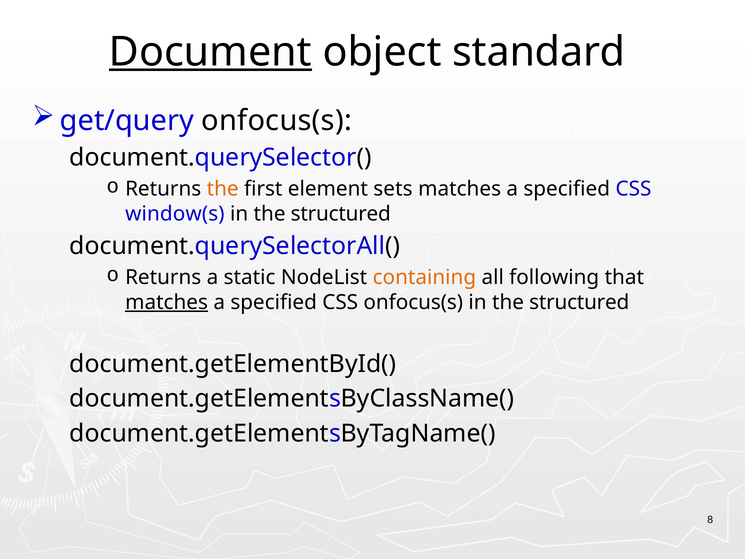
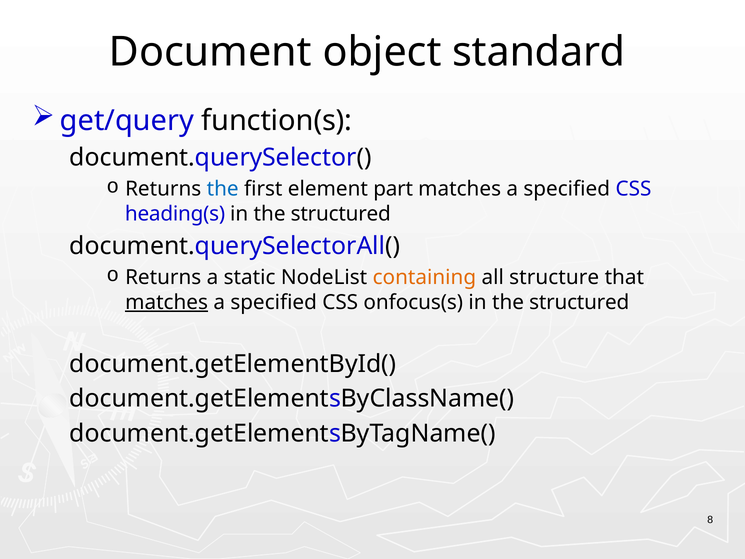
Document underline: present -> none (210, 52)
get/query onfocus(s: onfocus(s -> function(s (277, 121)
the colour: orange -> blue (223, 189)
sets: sets -> part (393, 189)
window(s: window(s -> heading(s (175, 214)
following: following -> structure (554, 277)
